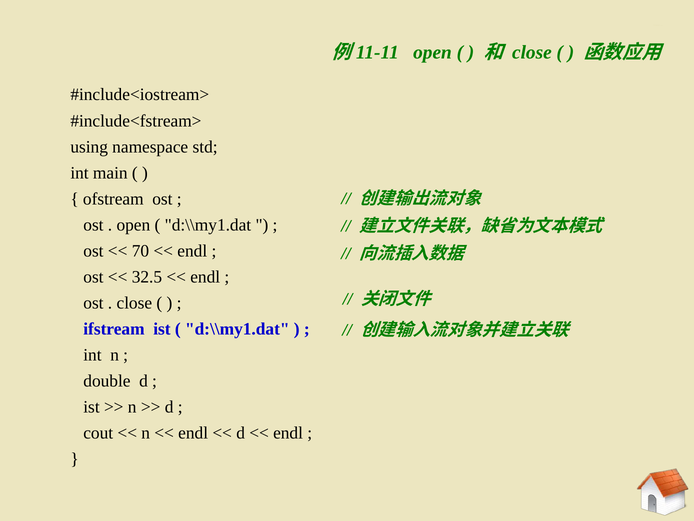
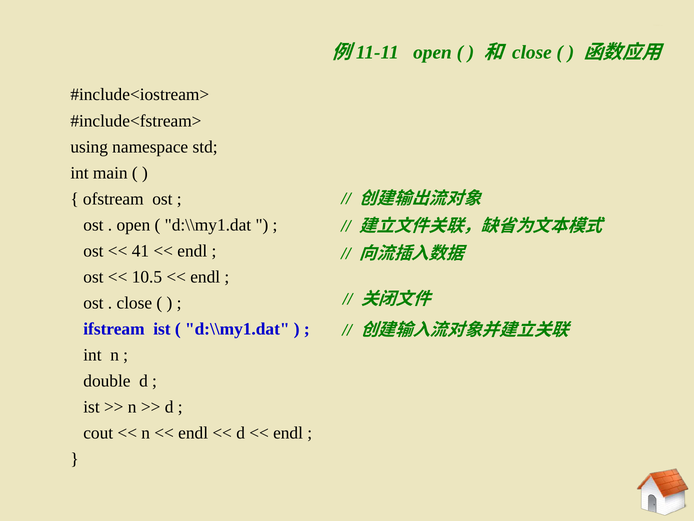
70: 70 -> 41 (140, 251)
32.5: 32.5 -> 10.5 (147, 277)
